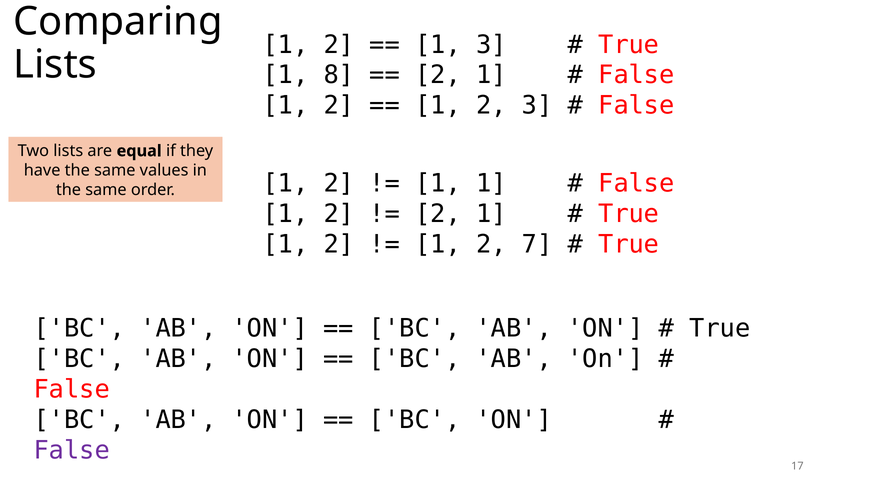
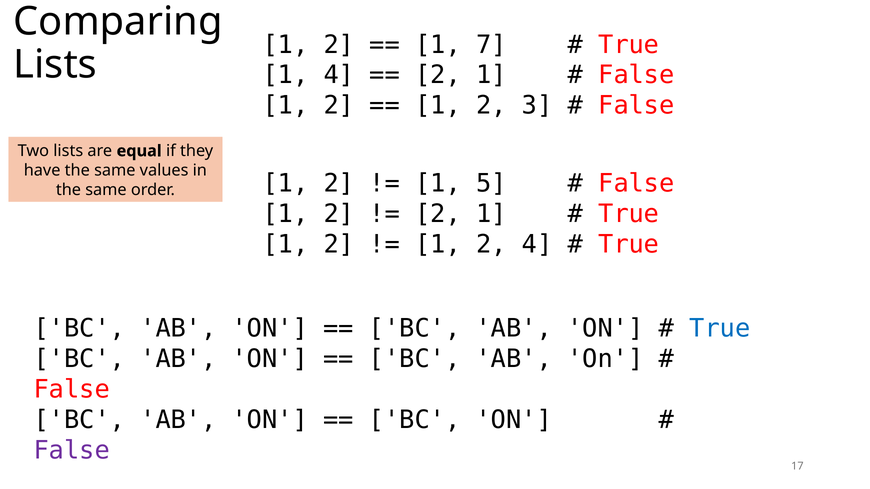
1 3: 3 -> 7 (491, 45)
1 8: 8 -> 4 (339, 75)
1 1: 1 -> 5 (491, 184)
2 7: 7 -> 4 (537, 244)
True colour: black -> blue (720, 329)
